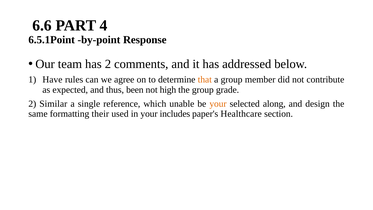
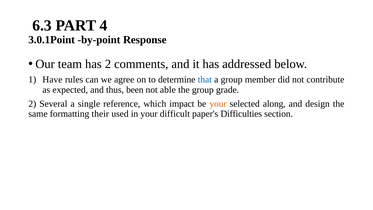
6.6: 6.6 -> 6.3 (42, 25)
6.5.1Point: 6.5.1Point -> 3.0.1Point (52, 40)
that colour: orange -> blue (205, 80)
high: high -> able (168, 90)
Similar: Similar -> Several (53, 104)
unable: unable -> impact (182, 104)
includes: includes -> difficult (175, 114)
Healthcare: Healthcare -> Difficulties (241, 114)
